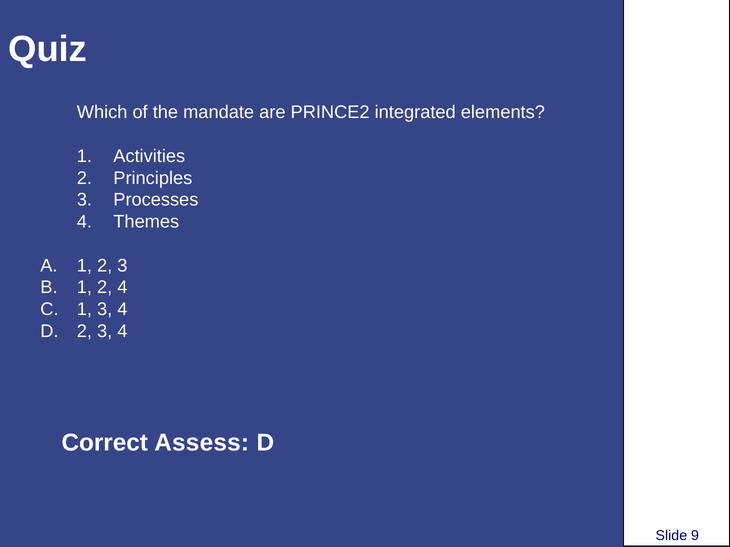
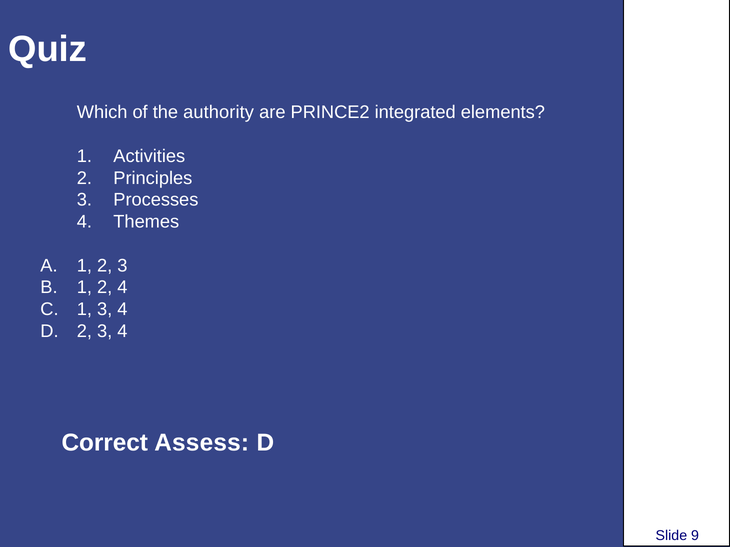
mandate: mandate -> authority (219, 113)
